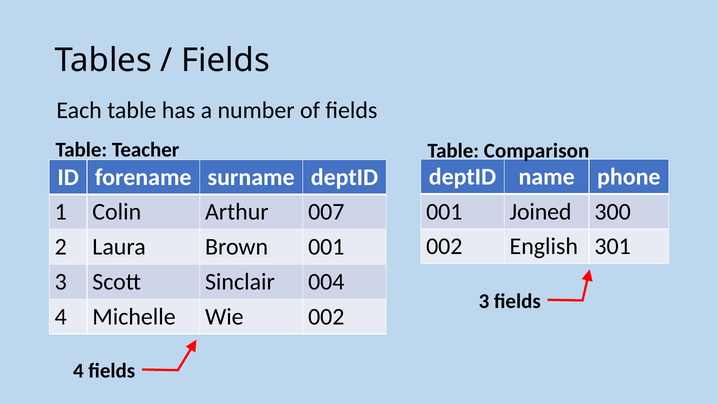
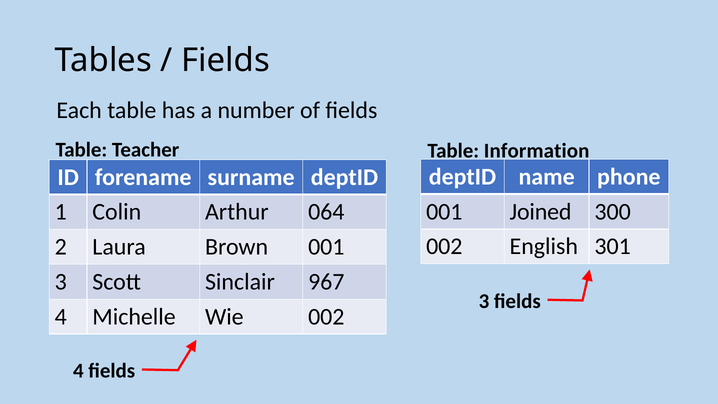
Comparison: Comparison -> Information (537, 151)
007: 007 -> 064 (326, 212)
004: 004 -> 967 (326, 282)
